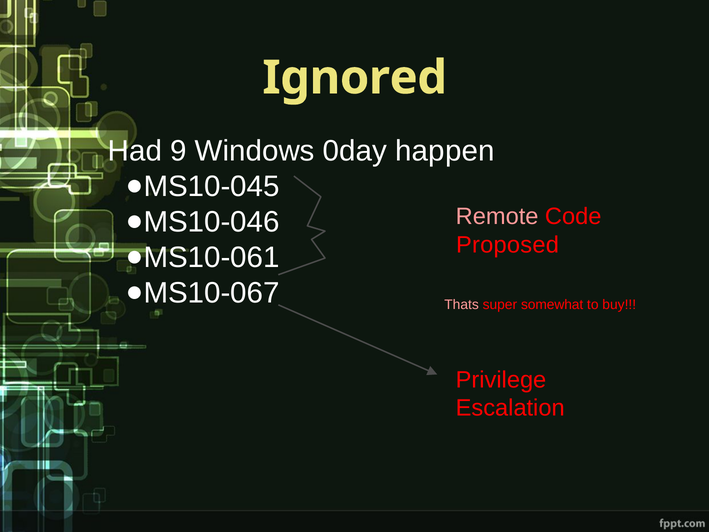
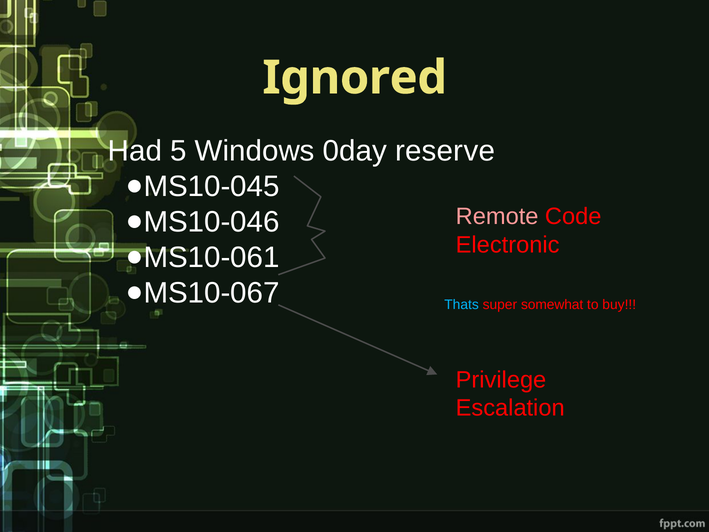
9: 9 -> 5 (179, 151)
happen: happen -> reserve (445, 151)
Proposed: Proposed -> Electronic (508, 245)
Thats colour: pink -> light blue (462, 304)
